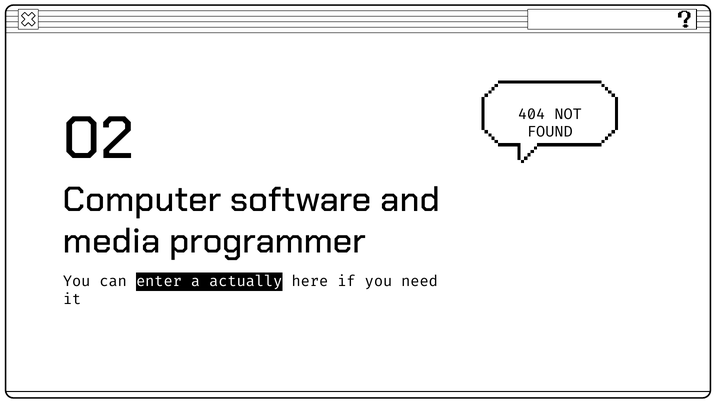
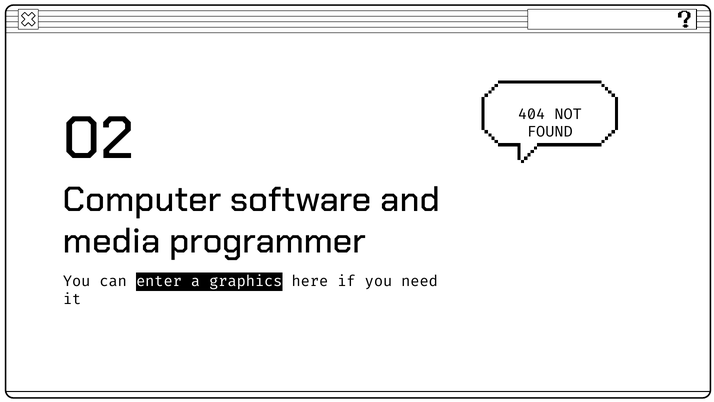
actually: actually -> graphics (246, 281)
